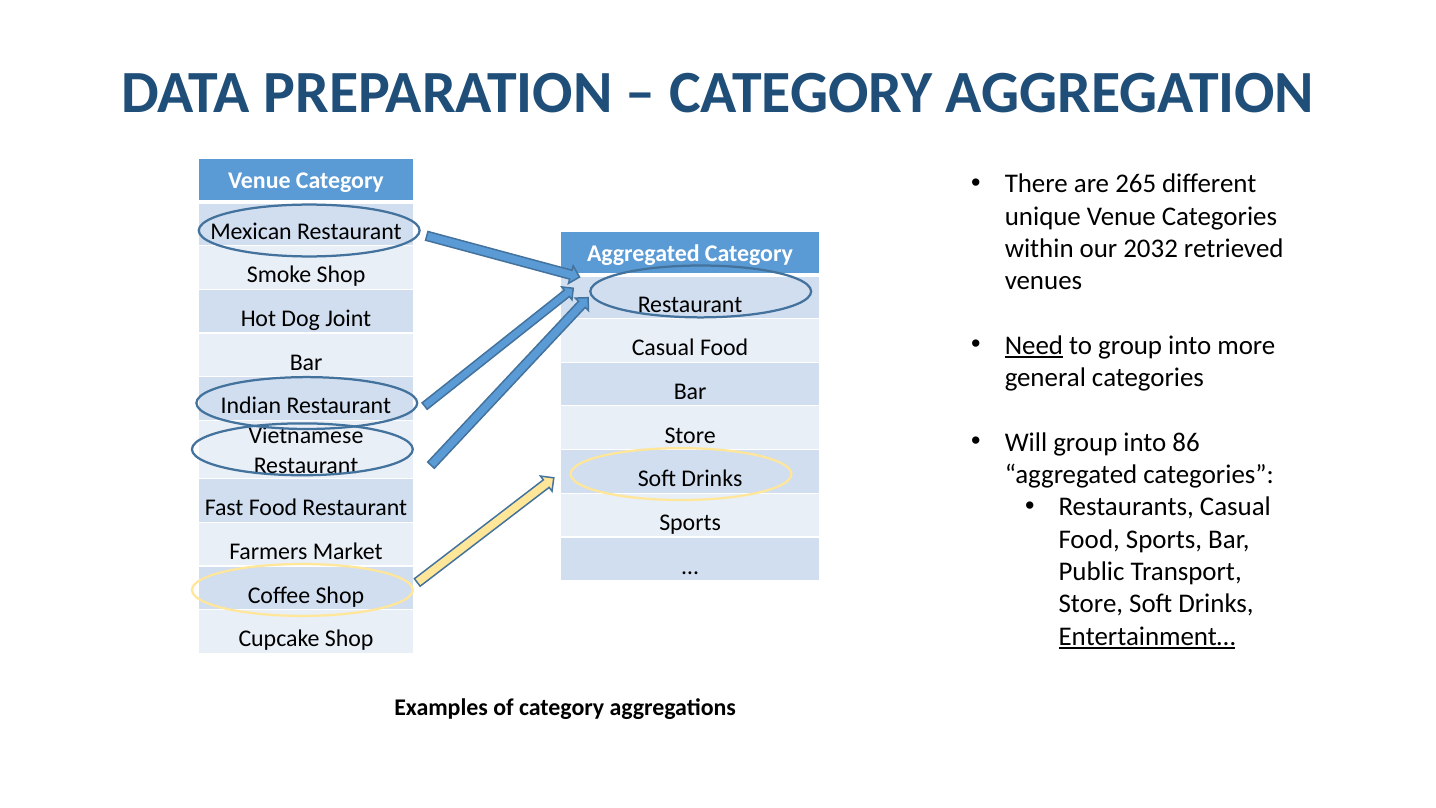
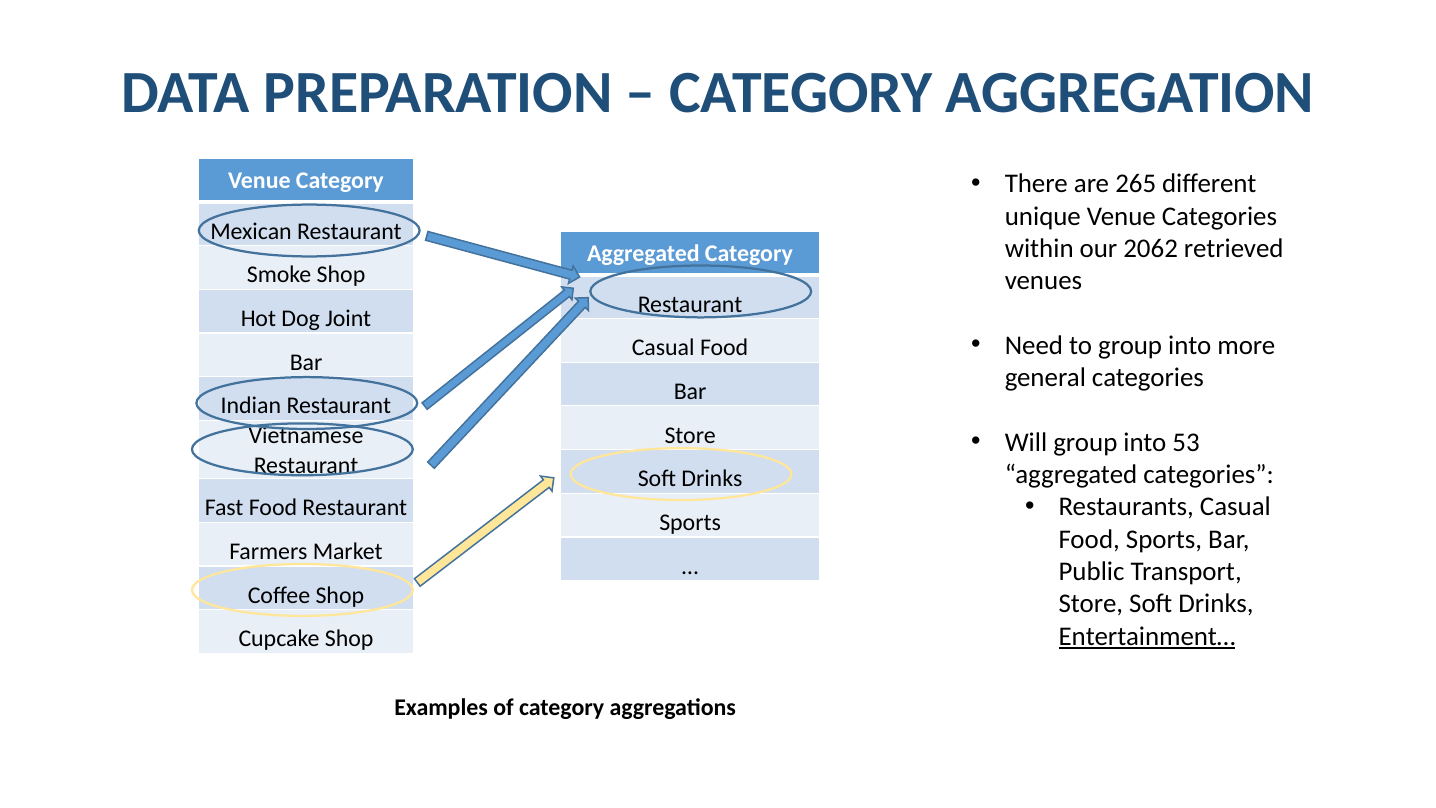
2032: 2032 -> 2062 (1151, 248)
Need underline: present -> none (1034, 345)
86: 86 -> 53 (1186, 442)
